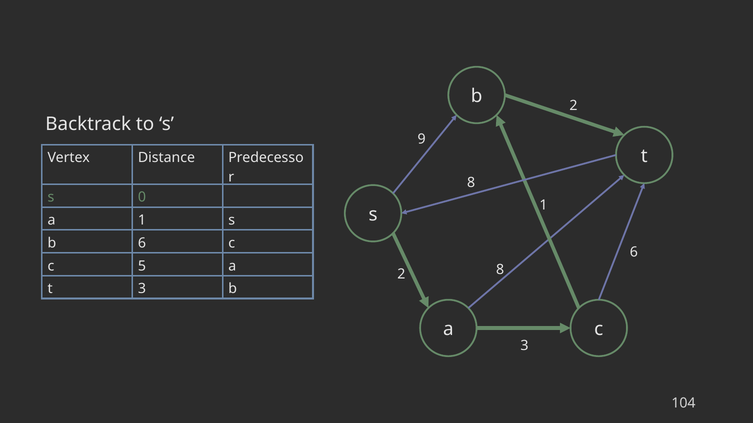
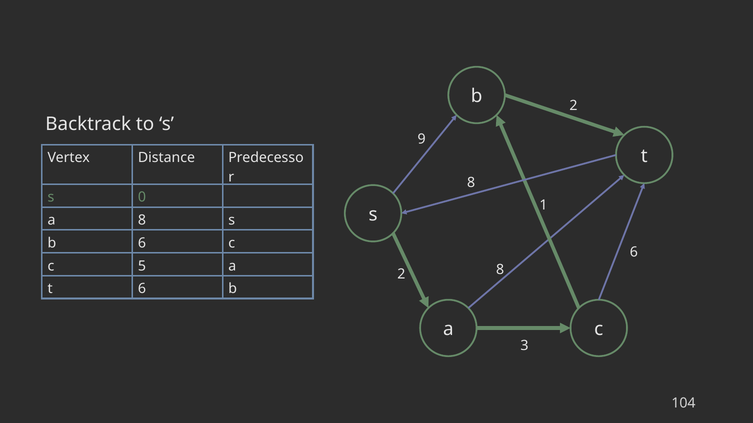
a 1: 1 -> 8 (142, 221)
t 3: 3 -> 6 (142, 289)
